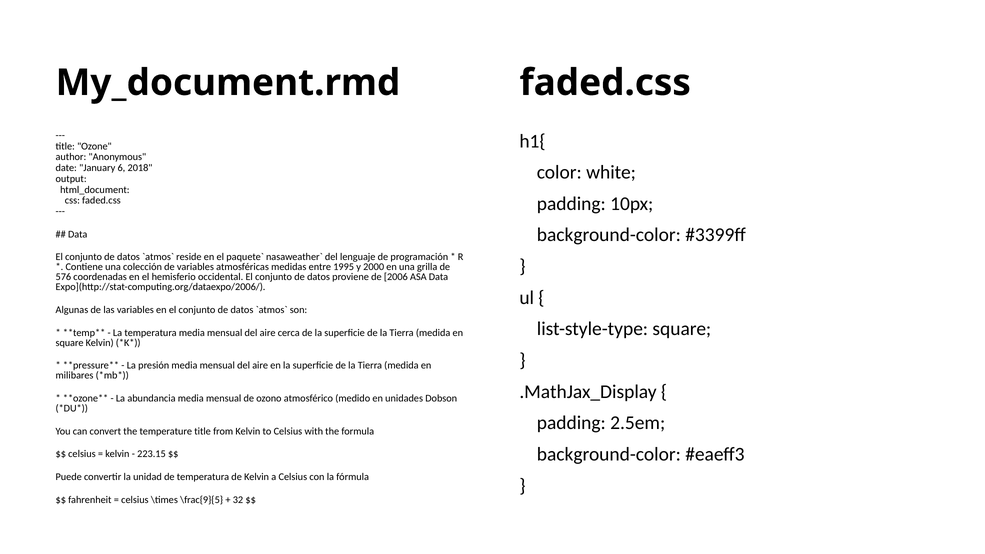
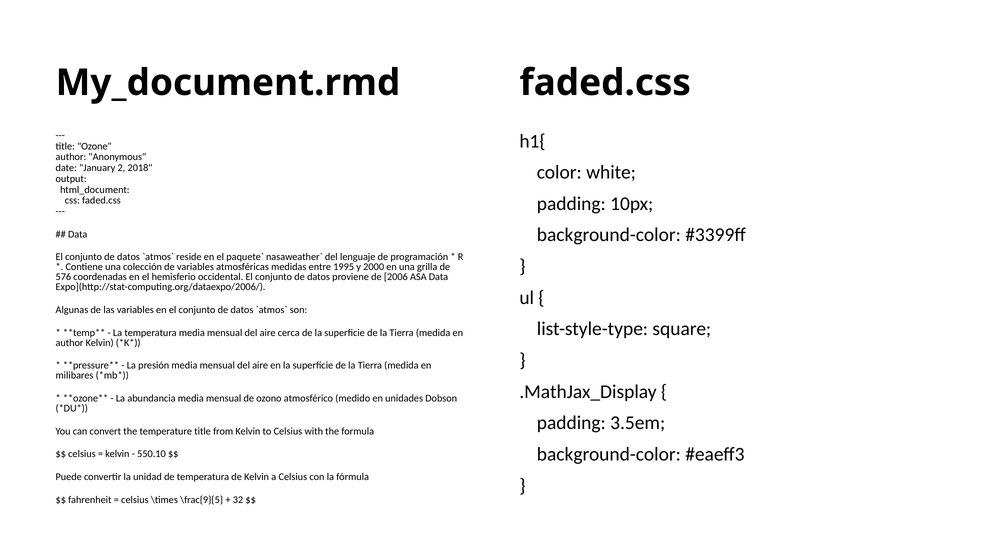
6: 6 -> 2 (121, 168)
square: square -> author (70, 343)
2.5em: 2.5em -> 3.5em (638, 423)
223.15: 223.15 -> 550.10 (151, 454)
